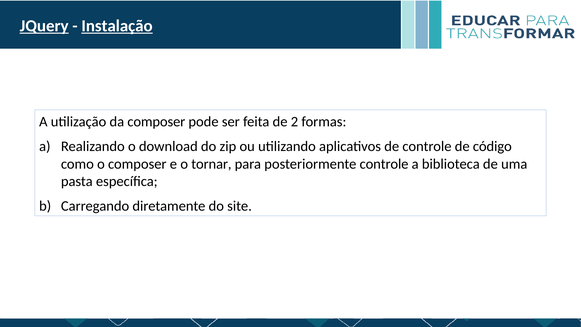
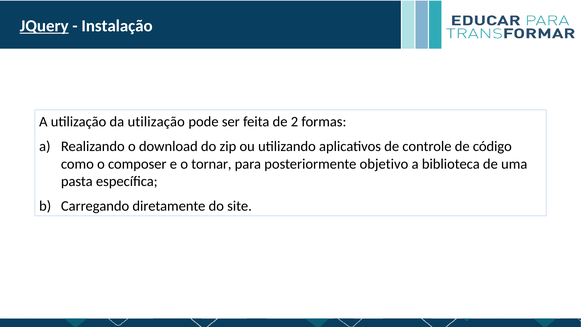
Instalação underline: present -> none (117, 26)
da composer: composer -> utilização (156, 122)
posteriormente controle: controle -> objetivo (384, 164)
